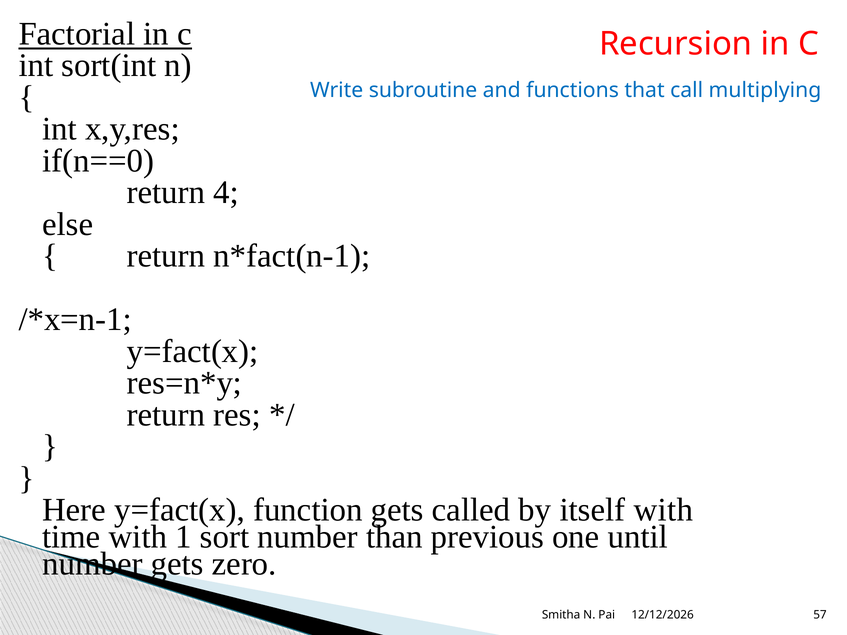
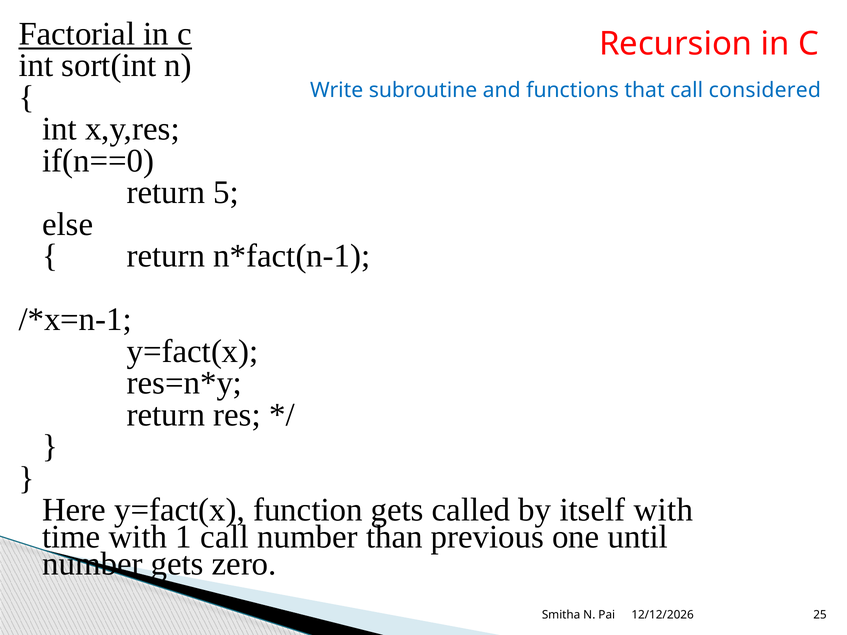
multiplying: multiplying -> considered (765, 90)
4: 4 -> 5 (226, 193)
1 sort: sort -> call (224, 537)
57: 57 -> 25 (820, 615)
